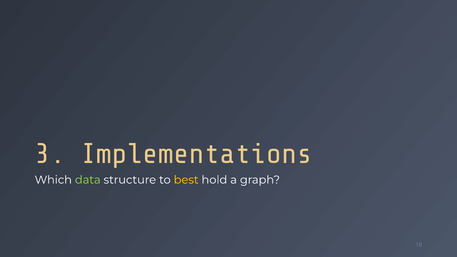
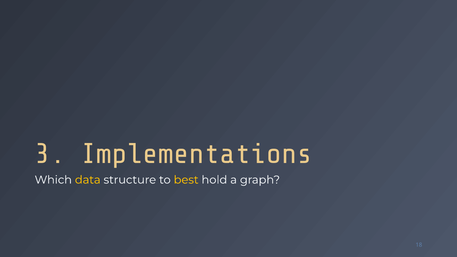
data colour: light green -> yellow (88, 180)
